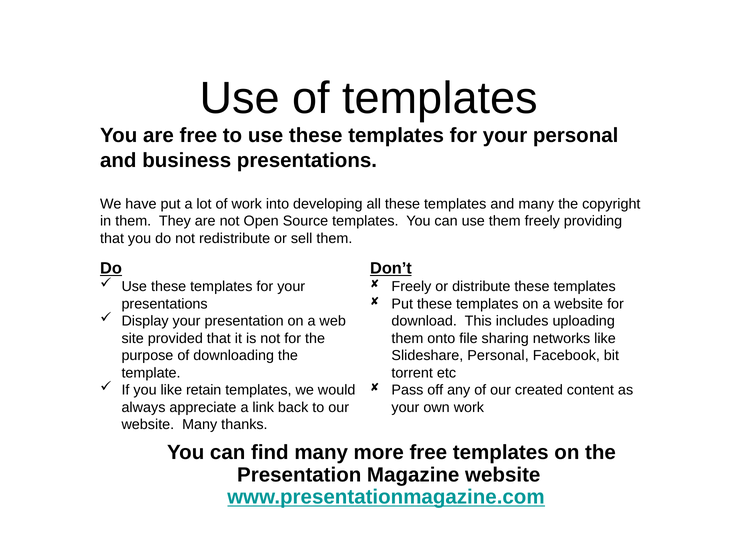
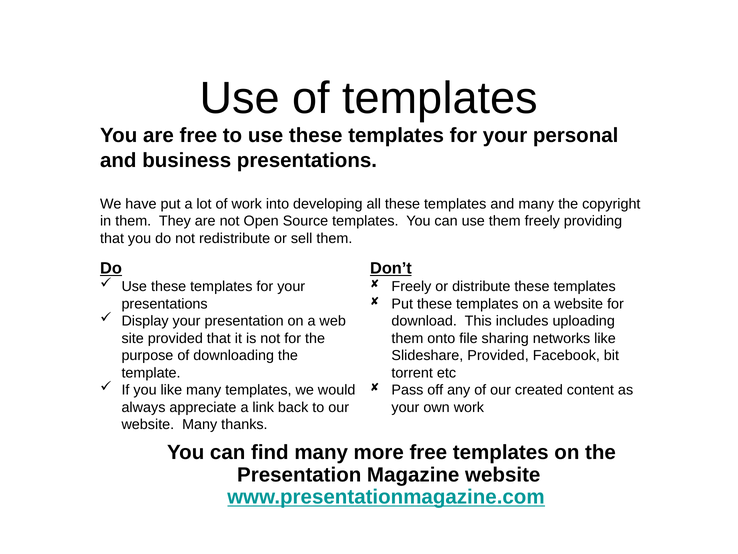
Slideshare Personal: Personal -> Provided (498, 355)
like retain: retain -> many (204, 390)
